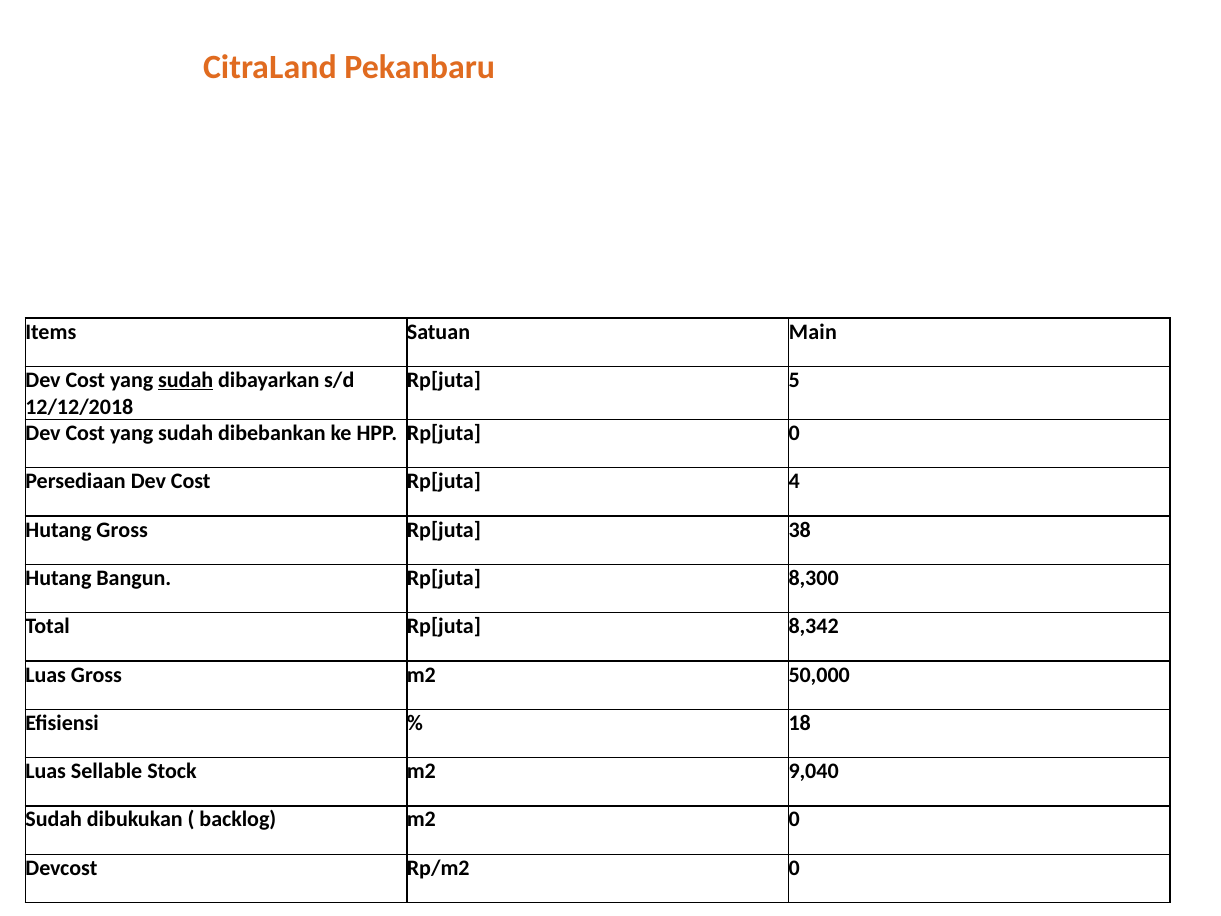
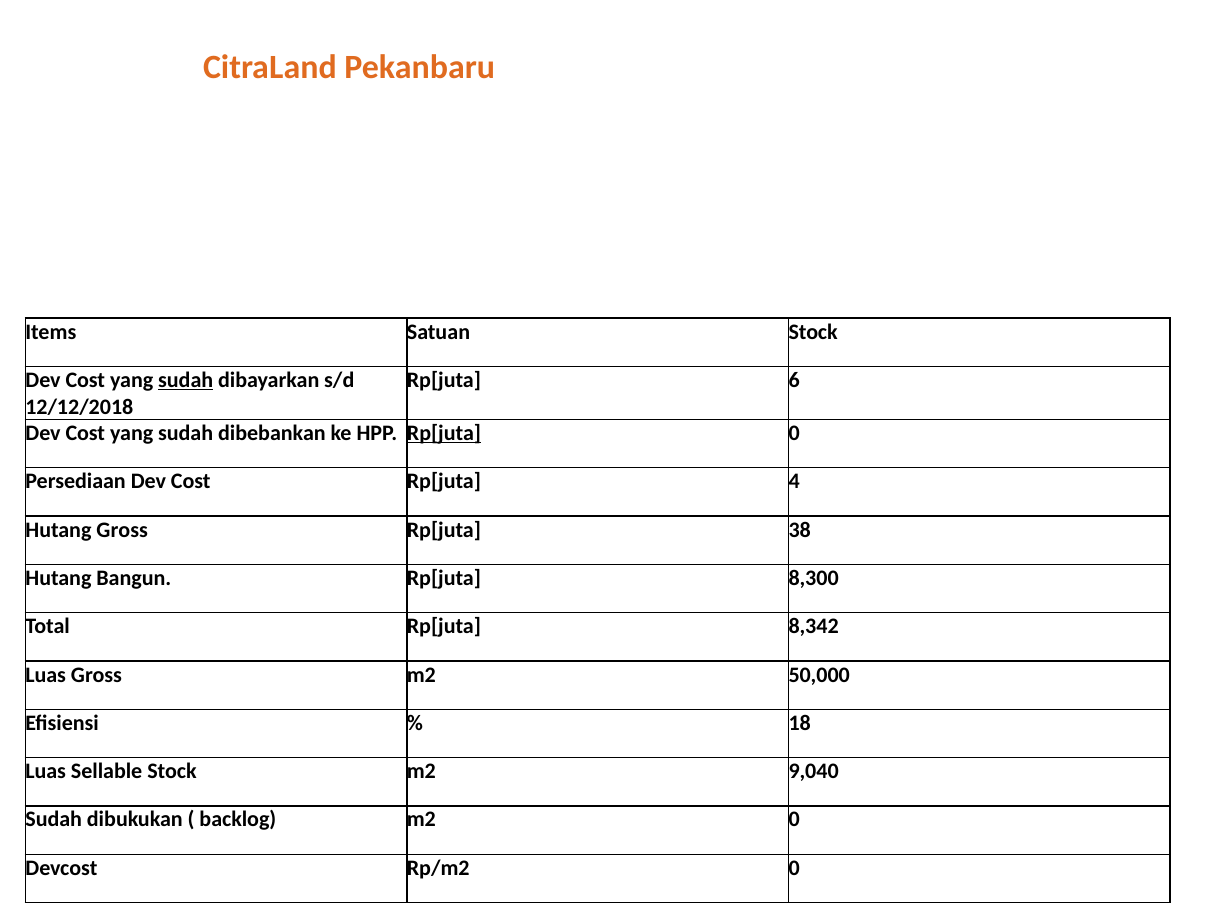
Satuan Main: Main -> Stock (813, 332)
5: 5 -> 6 (794, 380)
Rp[juta underline: none -> present (444, 433)
